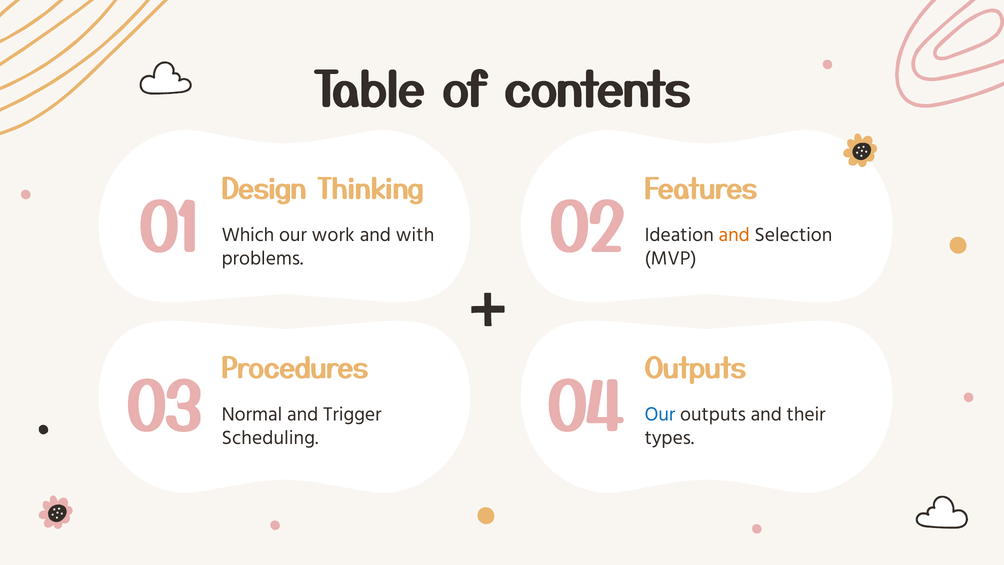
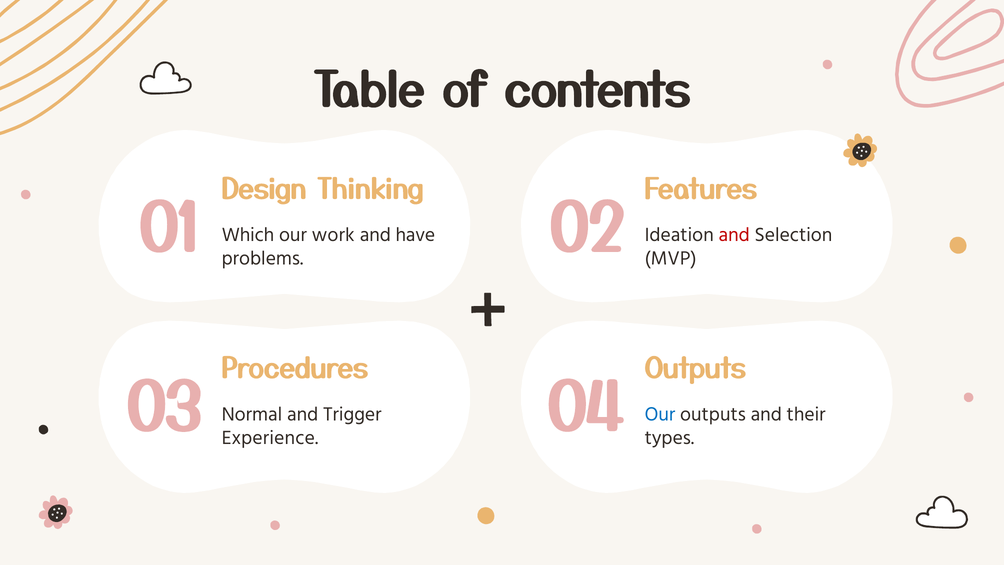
with: with -> have (415, 235)
and colour: orange -> red (734, 235)
Scheduling: Scheduling -> Experience (270, 437)
